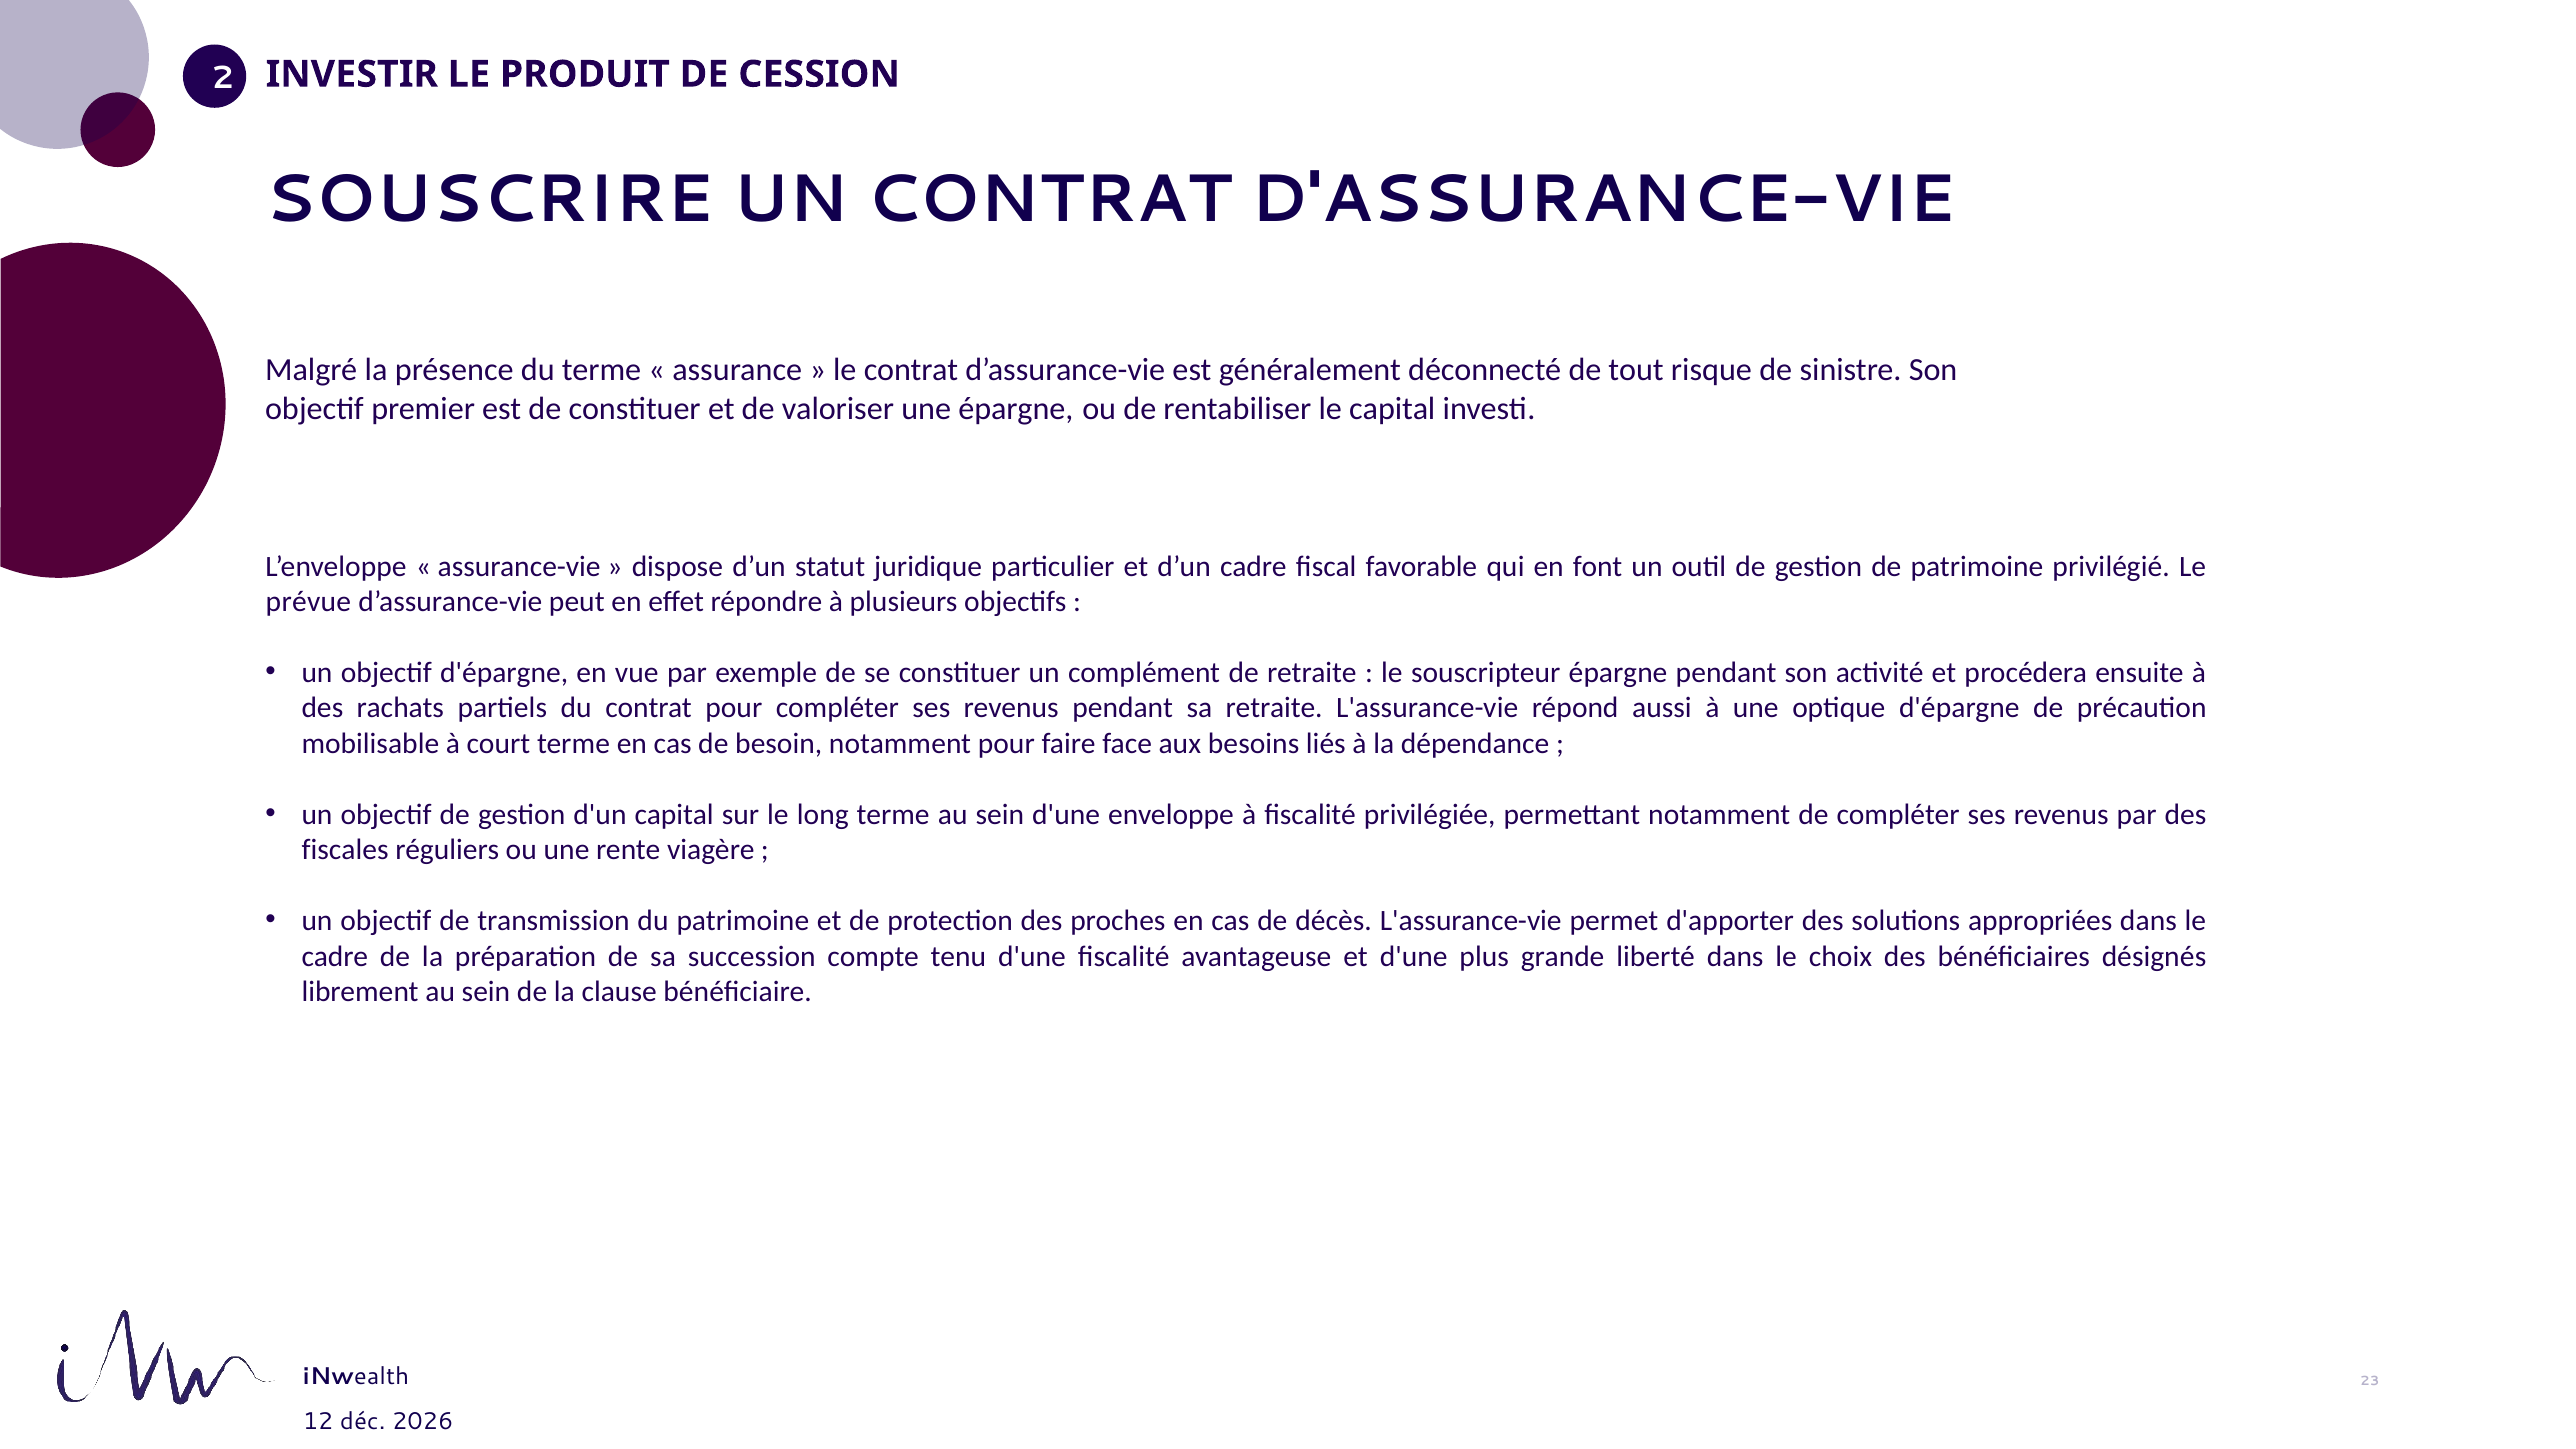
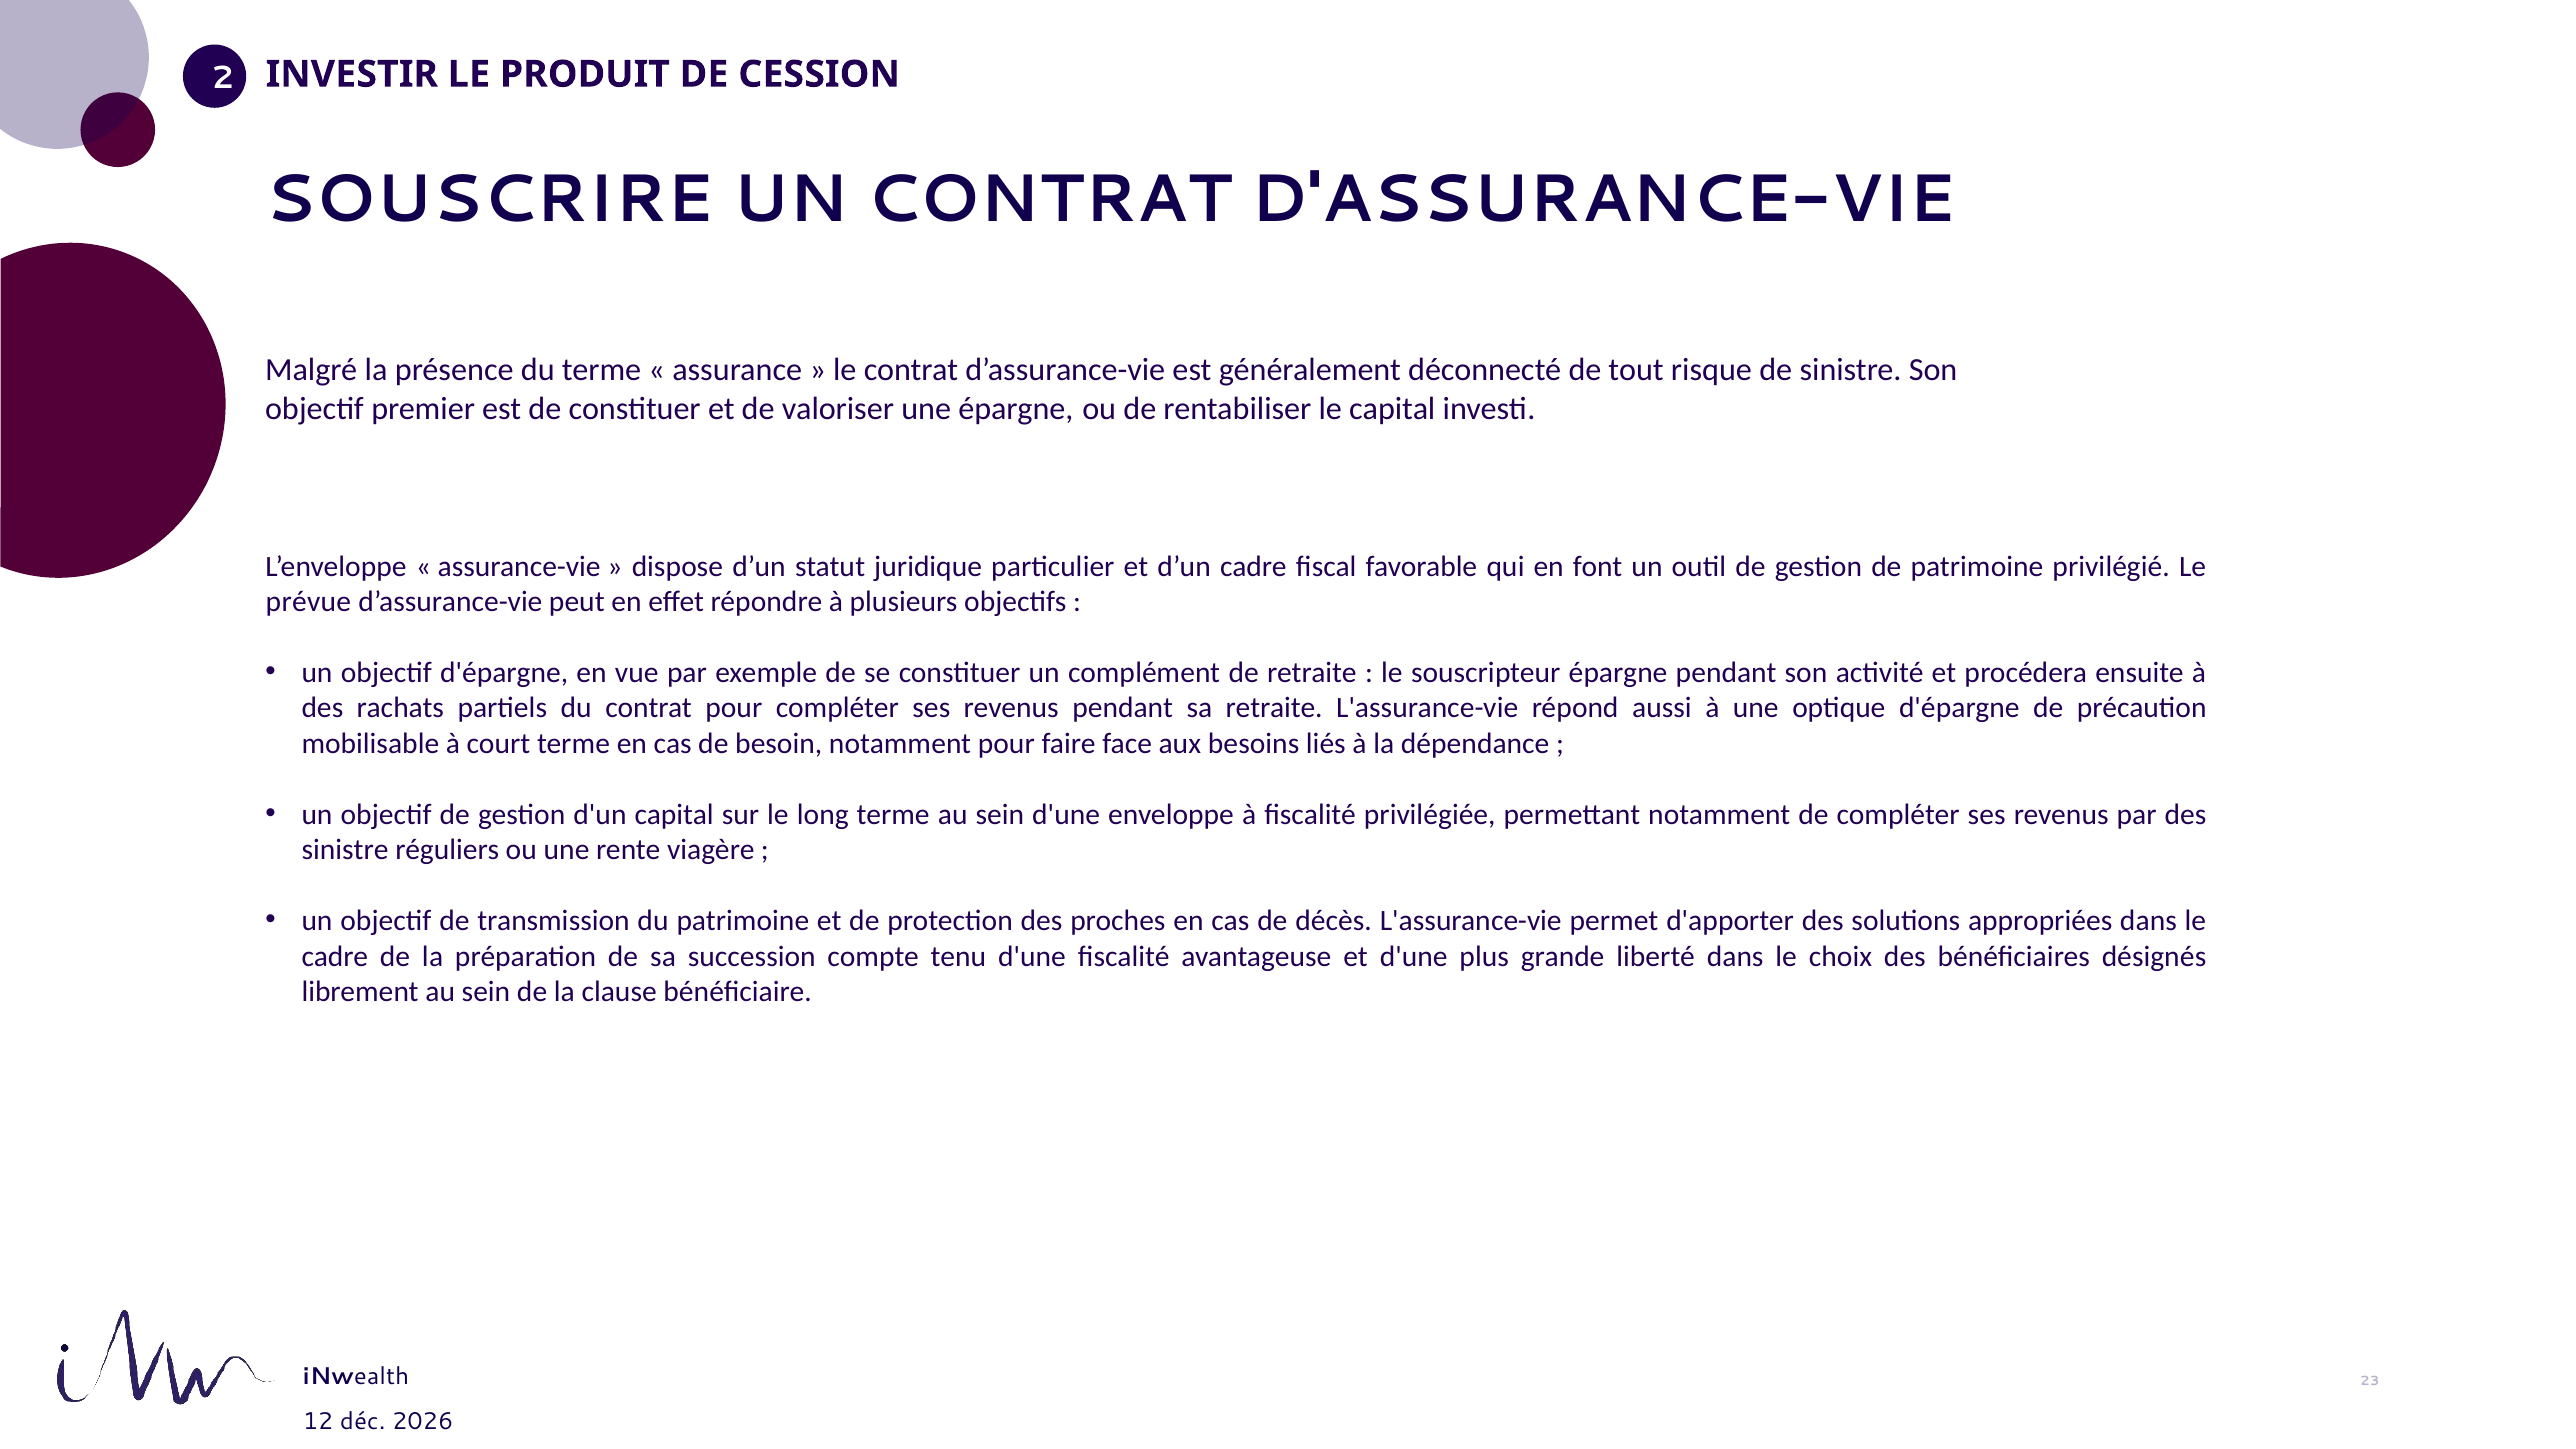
fiscales: fiscales -> sinistre (345, 850)
